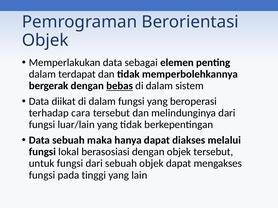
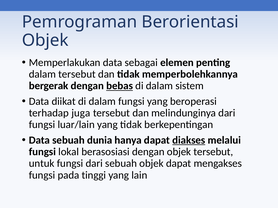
dalam terdapat: terdapat -> tersebut (77, 74)
cara: cara -> juga (81, 113)
maka: maka -> dunia (100, 140)
diakses underline: none -> present (189, 140)
